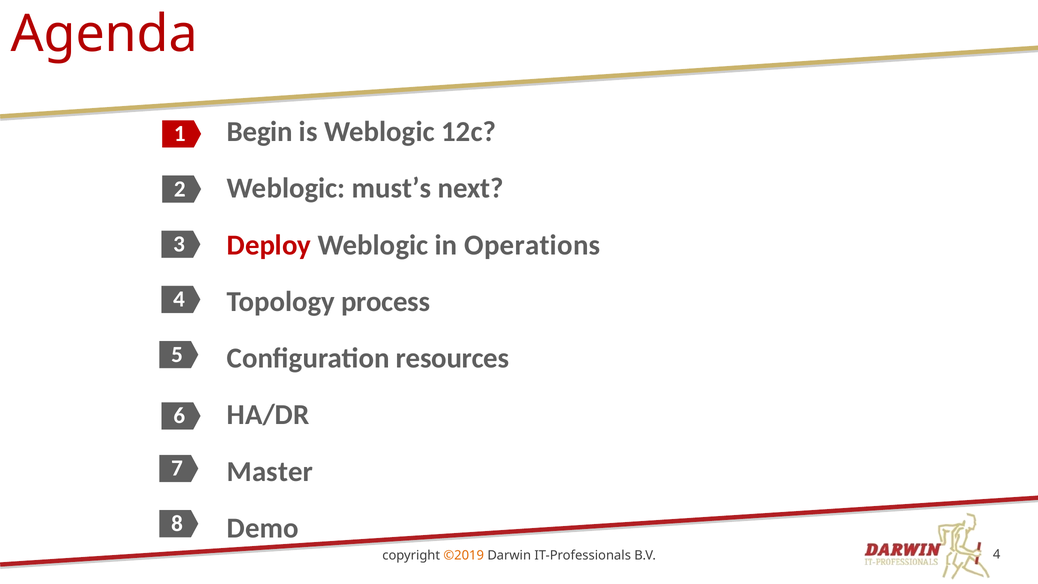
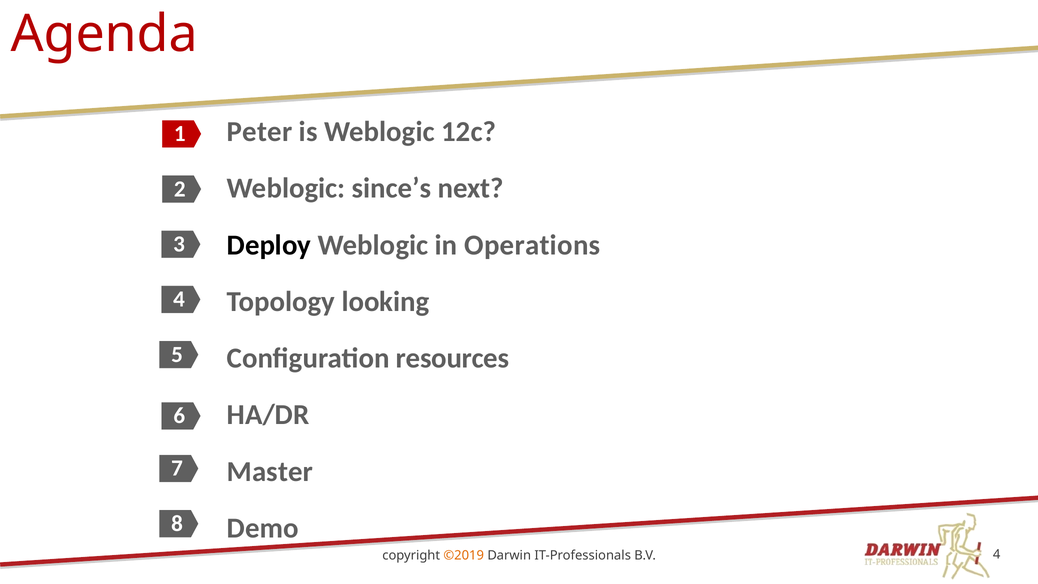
Begin: Begin -> Peter (260, 132)
must’s: must’s -> since’s (392, 188)
Deploy colour: red -> black (269, 245)
process: process -> looking (385, 302)
